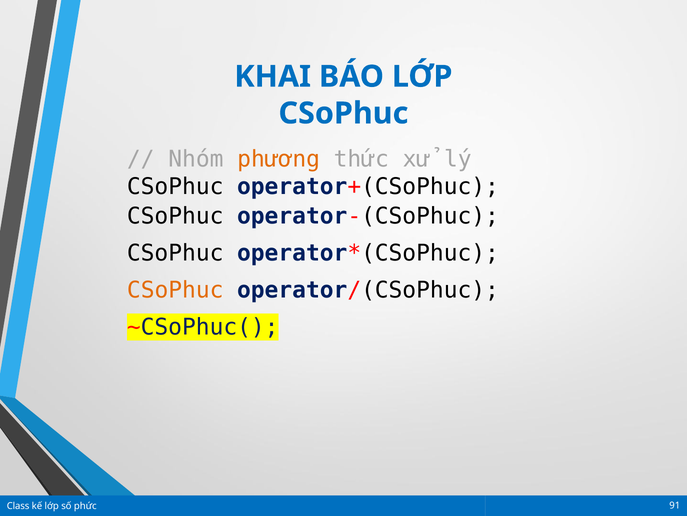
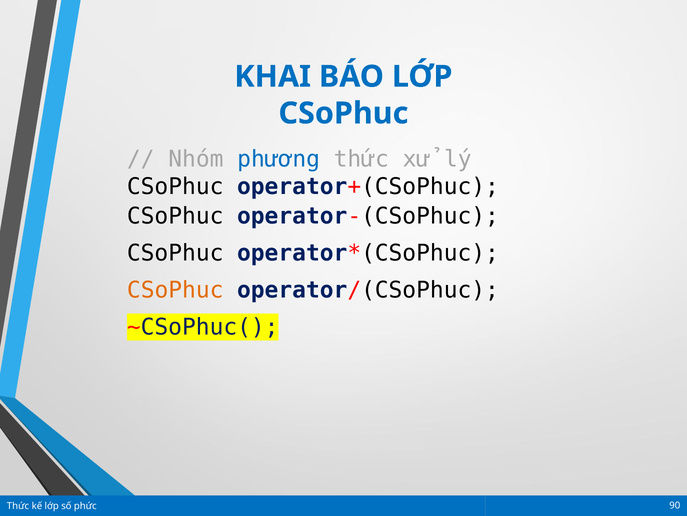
phương colour: orange -> blue (279, 159)
Class: Class -> Thức (18, 506)
91: 91 -> 90 (675, 505)
